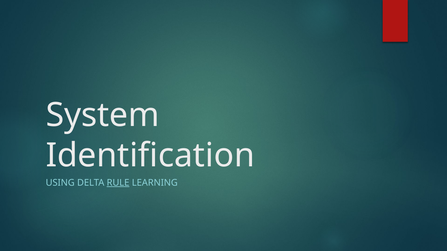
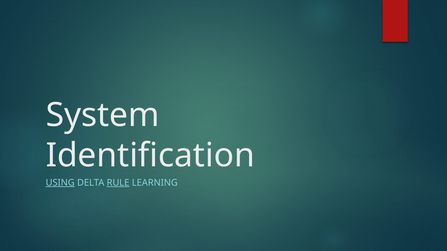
USING underline: none -> present (60, 183)
